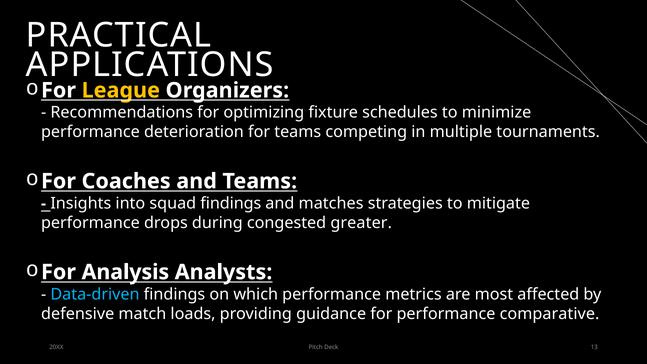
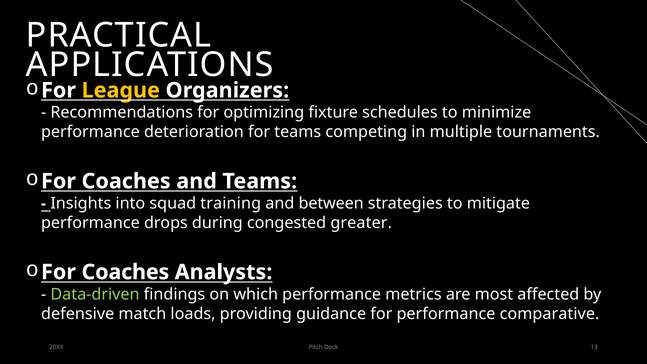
squad findings: findings -> training (231, 203)
matches: matches -> between (331, 203)
Analysis: Analysis -> Coaches (125, 272)
Data-driven colour: light blue -> light green (95, 294)
